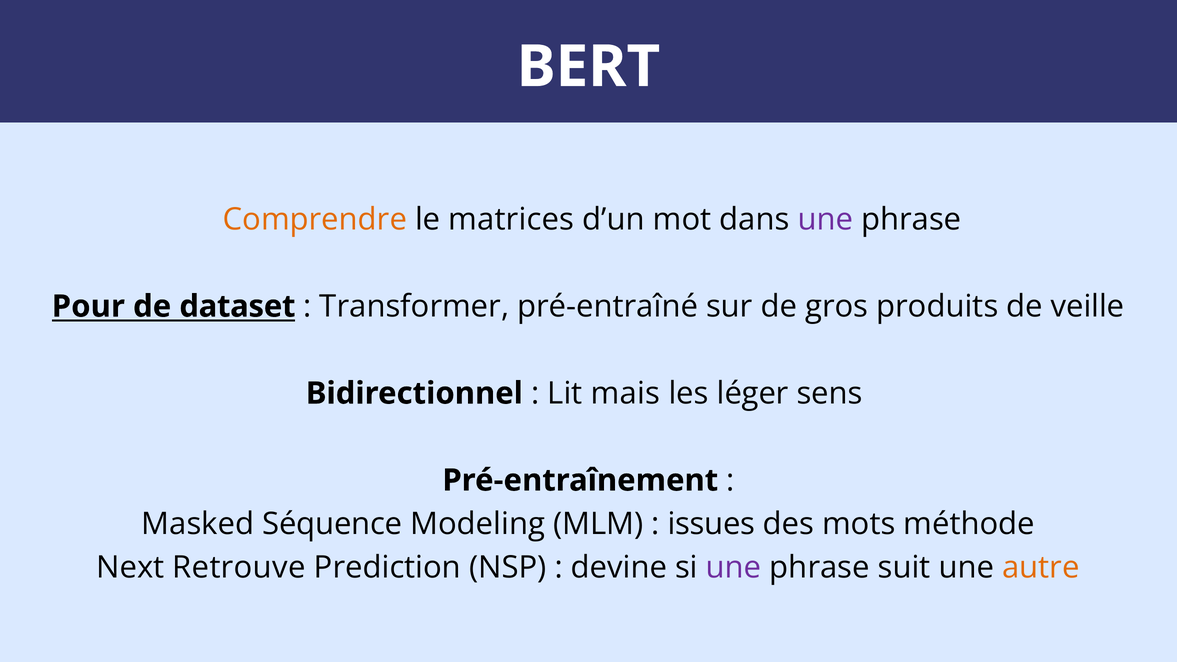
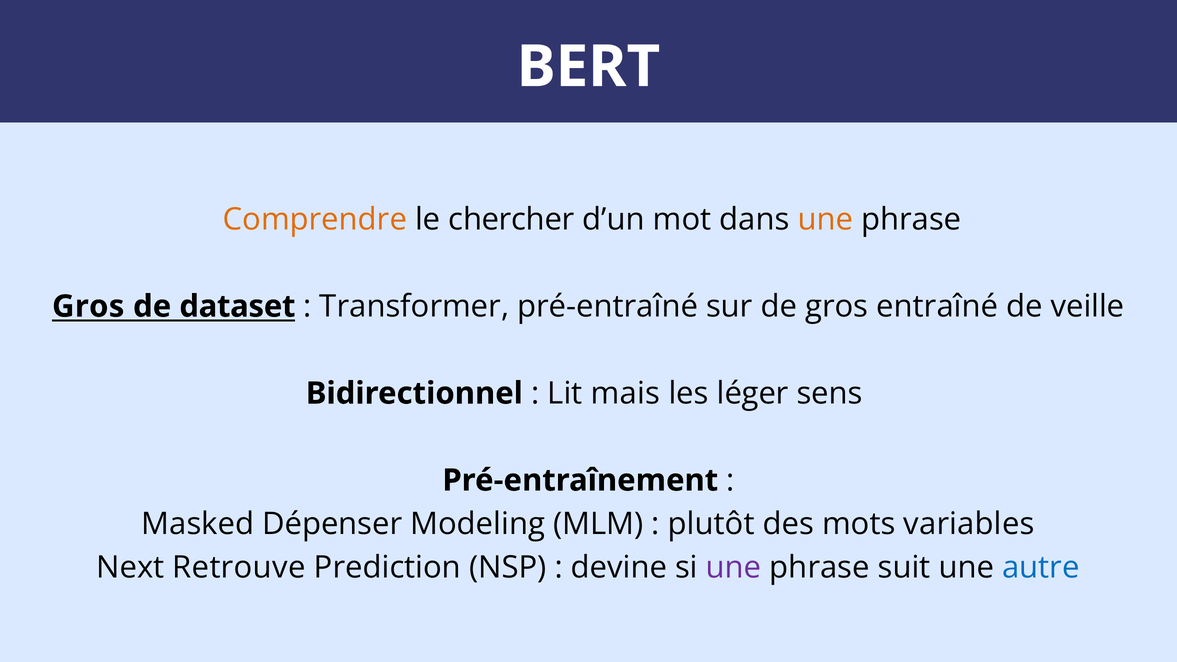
matrices: matrices -> chercher (511, 219)
une colour: purple -> orange (825, 219)
Pour: Pour -> Gros (88, 306)
produits: produits -> entraîné (937, 306)
Séquence: Séquence -> Dépenser (332, 524)
issues: issues -> plutôt (711, 524)
méthode: méthode -> variables (969, 524)
autre colour: orange -> blue (1041, 567)
